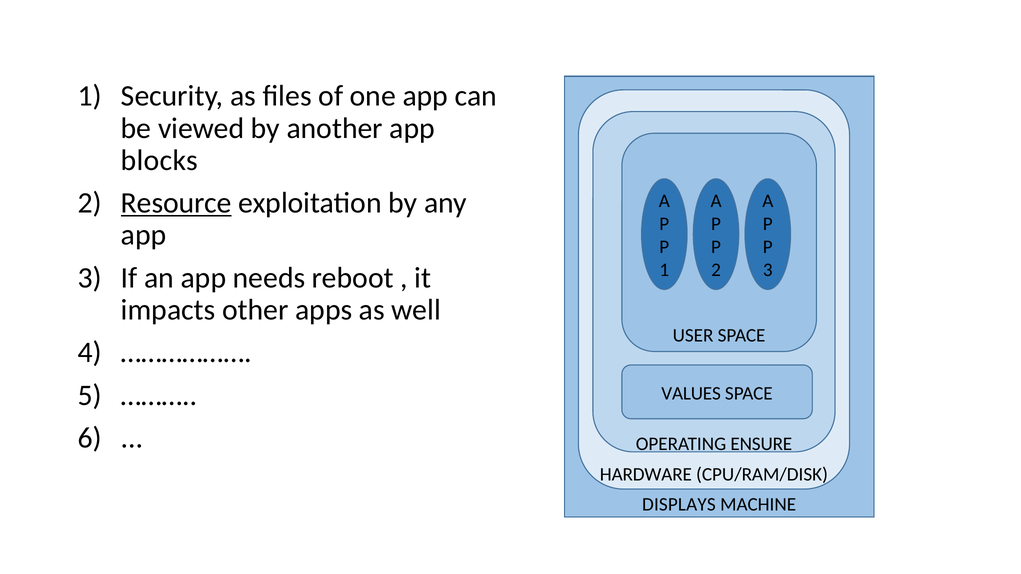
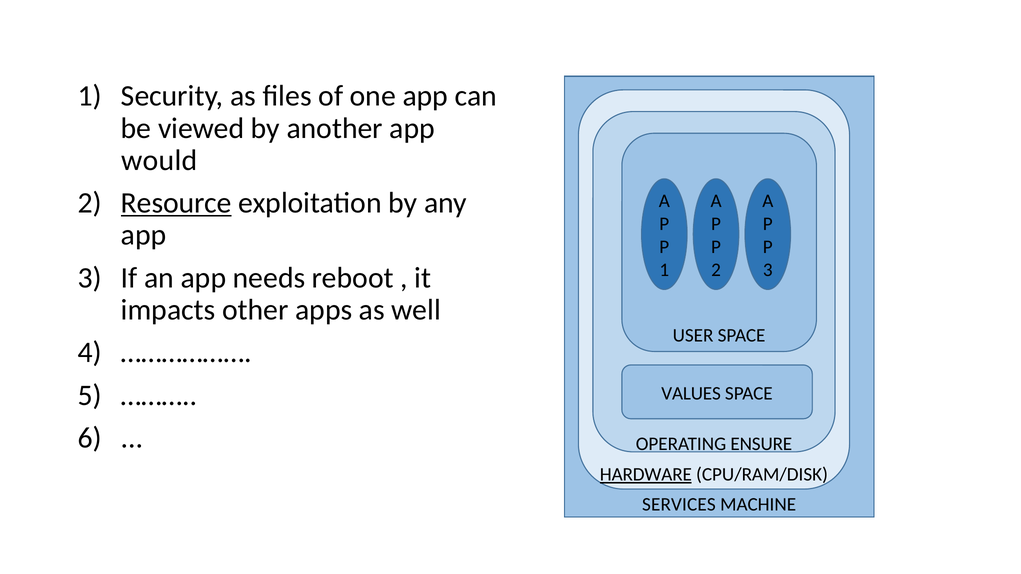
blocks: blocks -> would (160, 160)
HARDWARE underline: none -> present (646, 475)
DISPLAYS: DISPLAYS -> SERVICES (679, 505)
